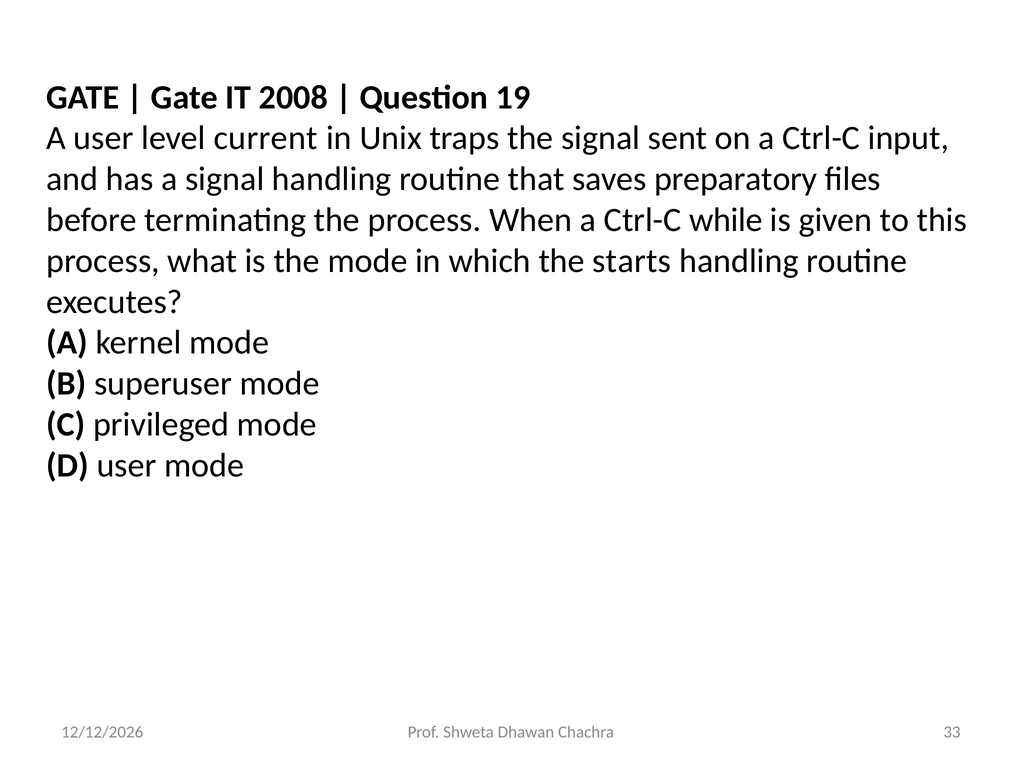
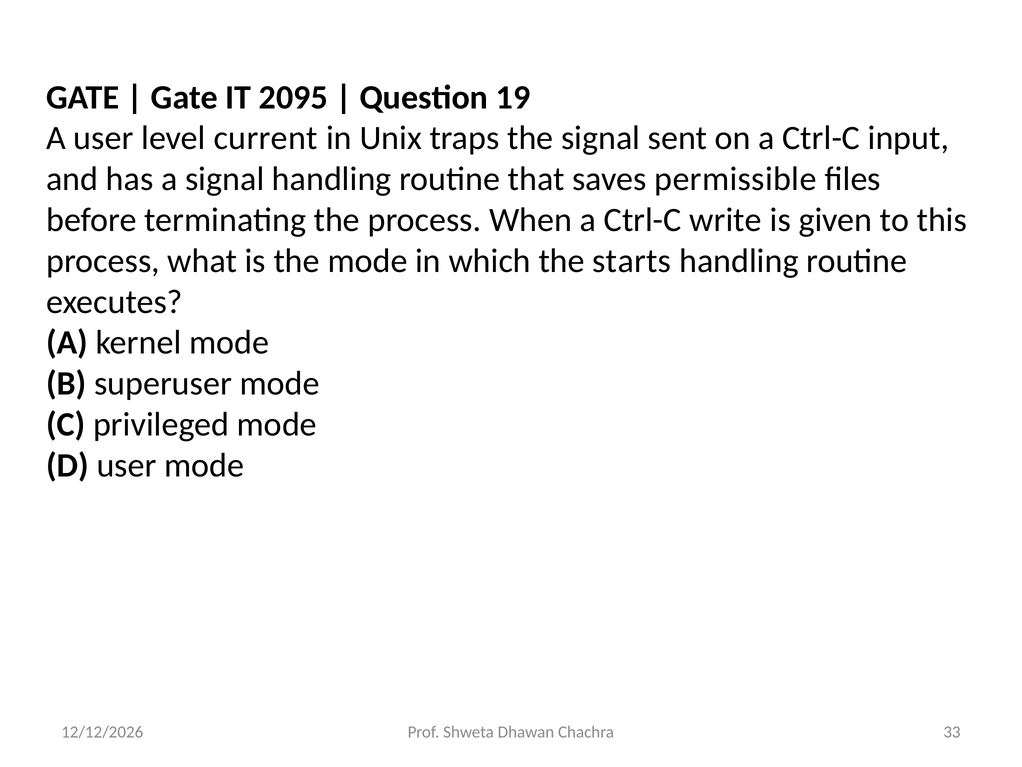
2008: 2008 -> 2095 (293, 97)
preparatory: preparatory -> permissible (735, 179)
while: while -> write (726, 220)
